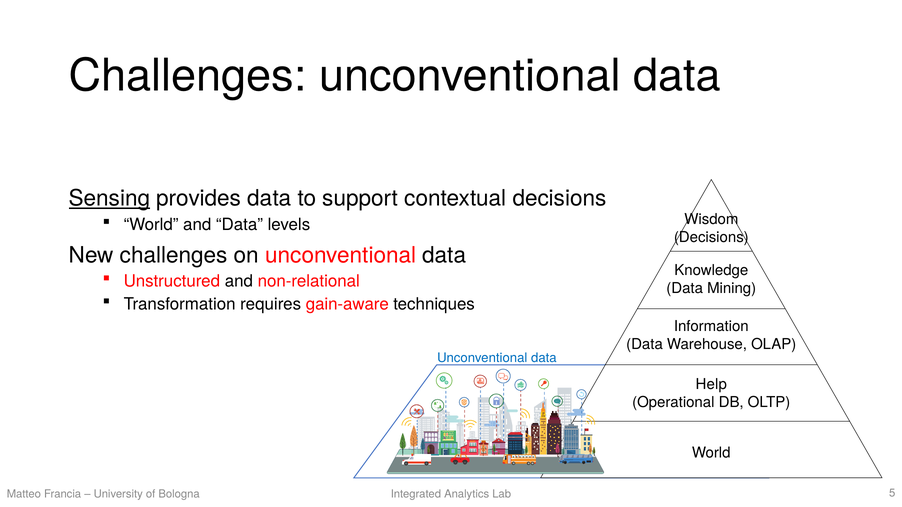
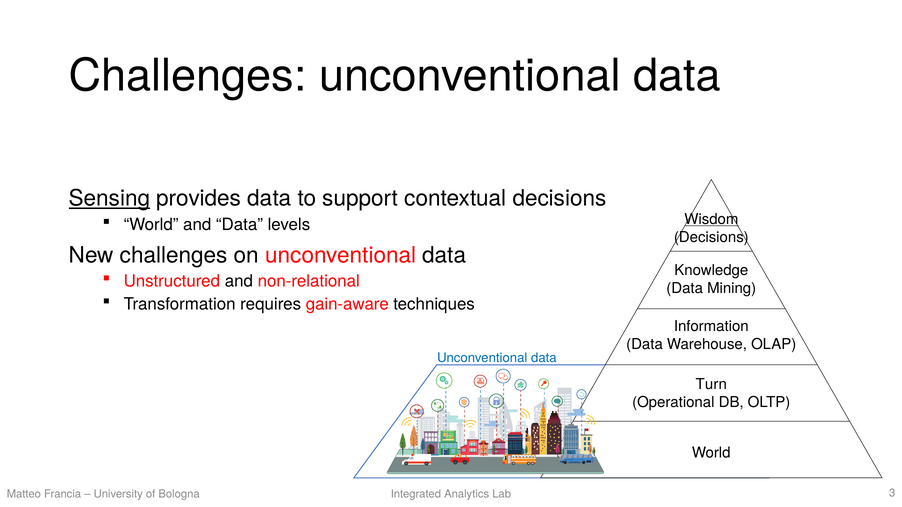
Wisdom underline: none -> present (711, 219)
Help: Help -> Turn (711, 384)
5: 5 -> 3 (892, 493)
